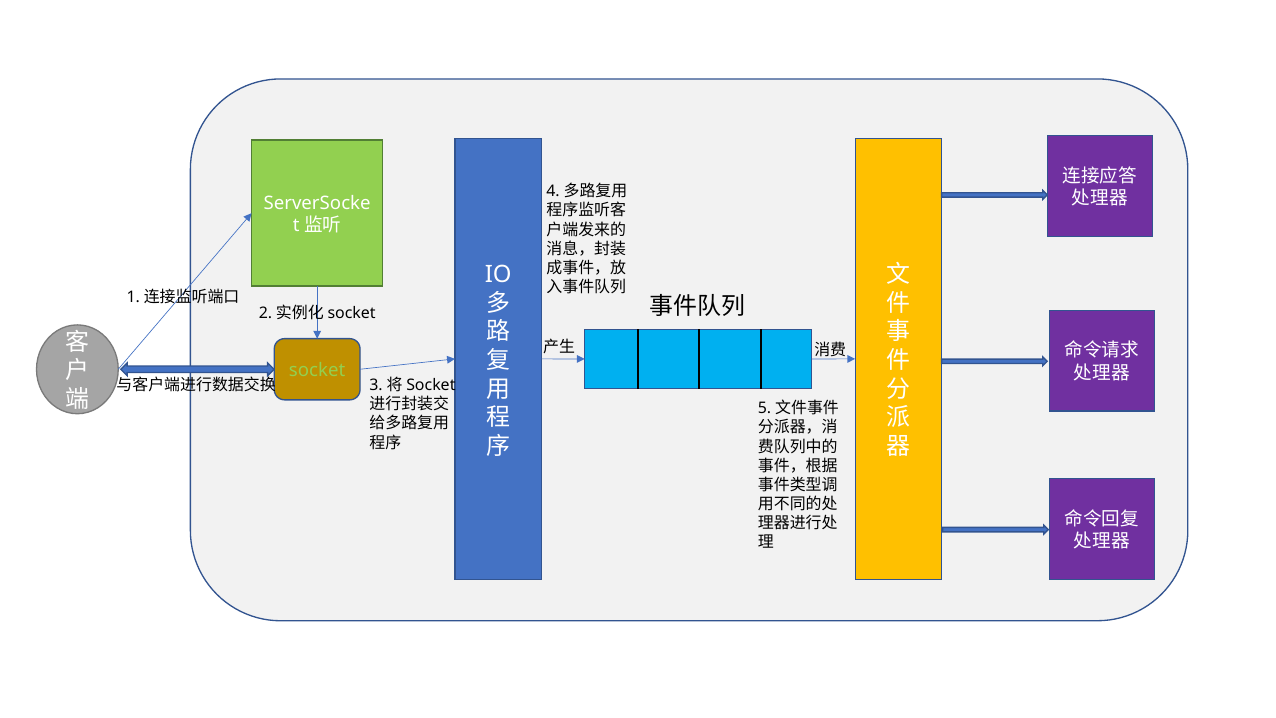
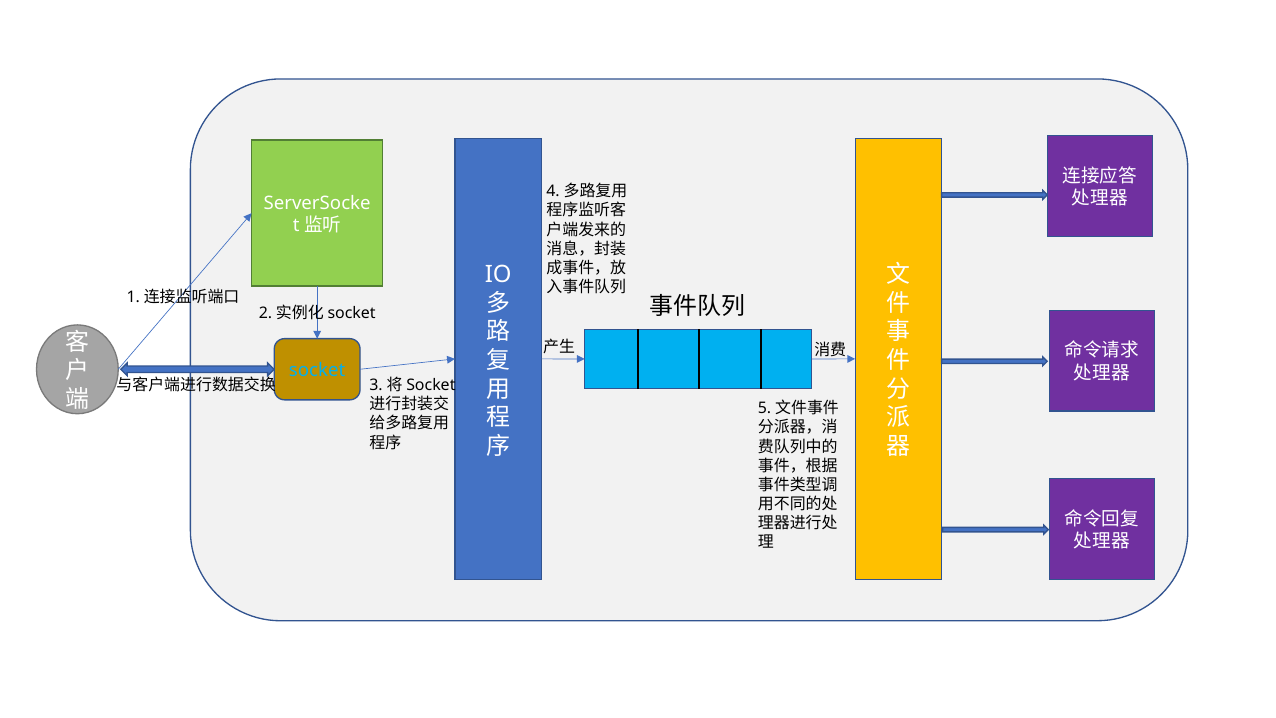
socket colour: light green -> light blue (317, 370)
